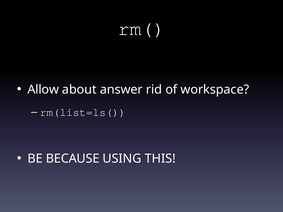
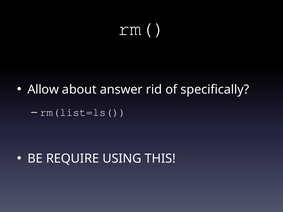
workspace: workspace -> specifically (215, 90)
BECAUSE: BECAUSE -> REQUIRE (73, 159)
